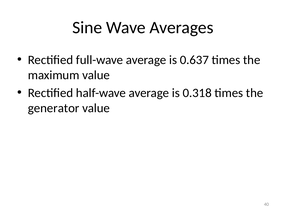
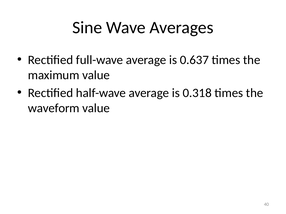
generator: generator -> waveform (54, 108)
